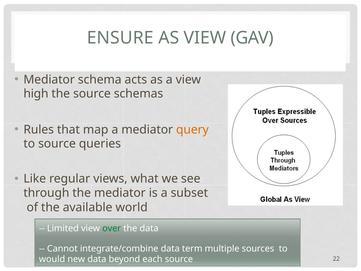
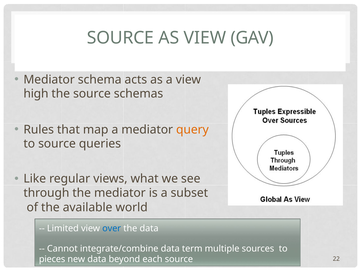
ENSURE: ENSURE -> SOURCE (120, 38)
over colour: green -> blue (112, 228)
would: would -> pieces (52, 259)
